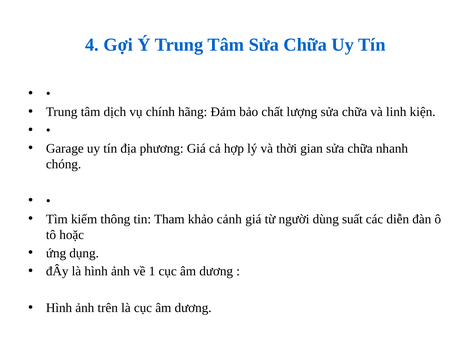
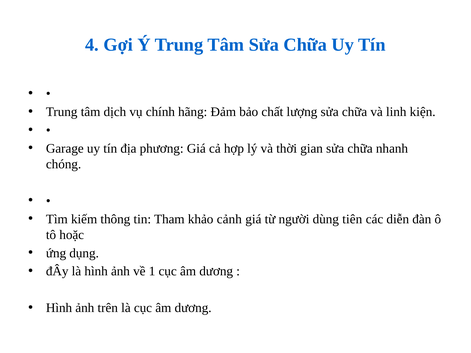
suất: suất -> tiên (352, 219)
